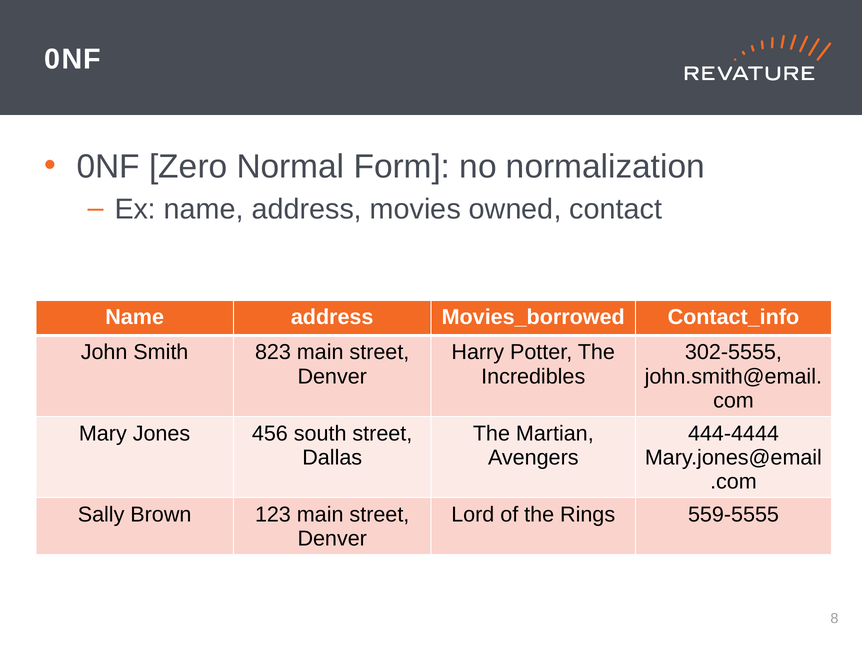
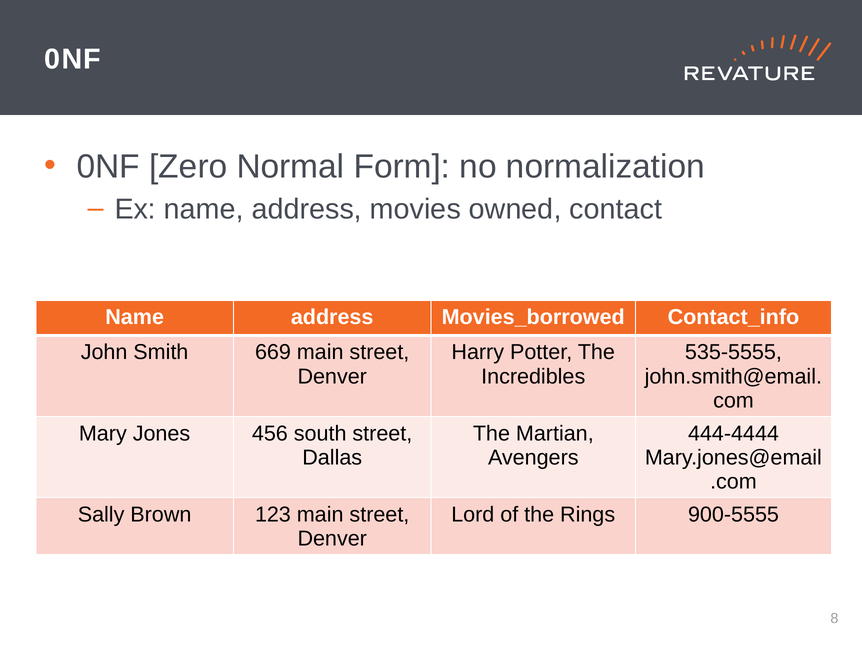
823: 823 -> 669 (273, 352)
302-5555: 302-5555 -> 535-5555 (733, 352)
559-5555: 559-5555 -> 900-5555 (733, 514)
